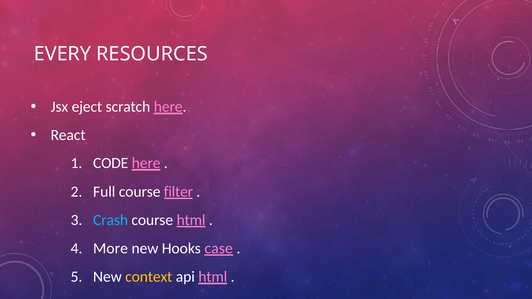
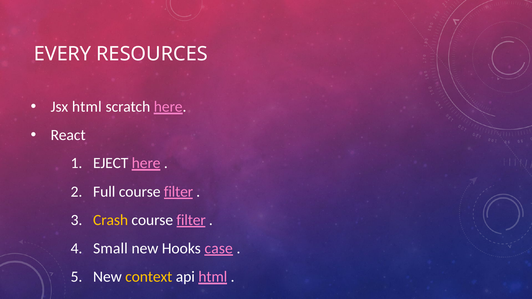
Jsx eject: eject -> html (87, 107)
CODE: CODE -> EJECT (111, 163)
Crash colour: light blue -> yellow (111, 220)
html: html -> filter (191, 220)
More: More -> Small (110, 249)
